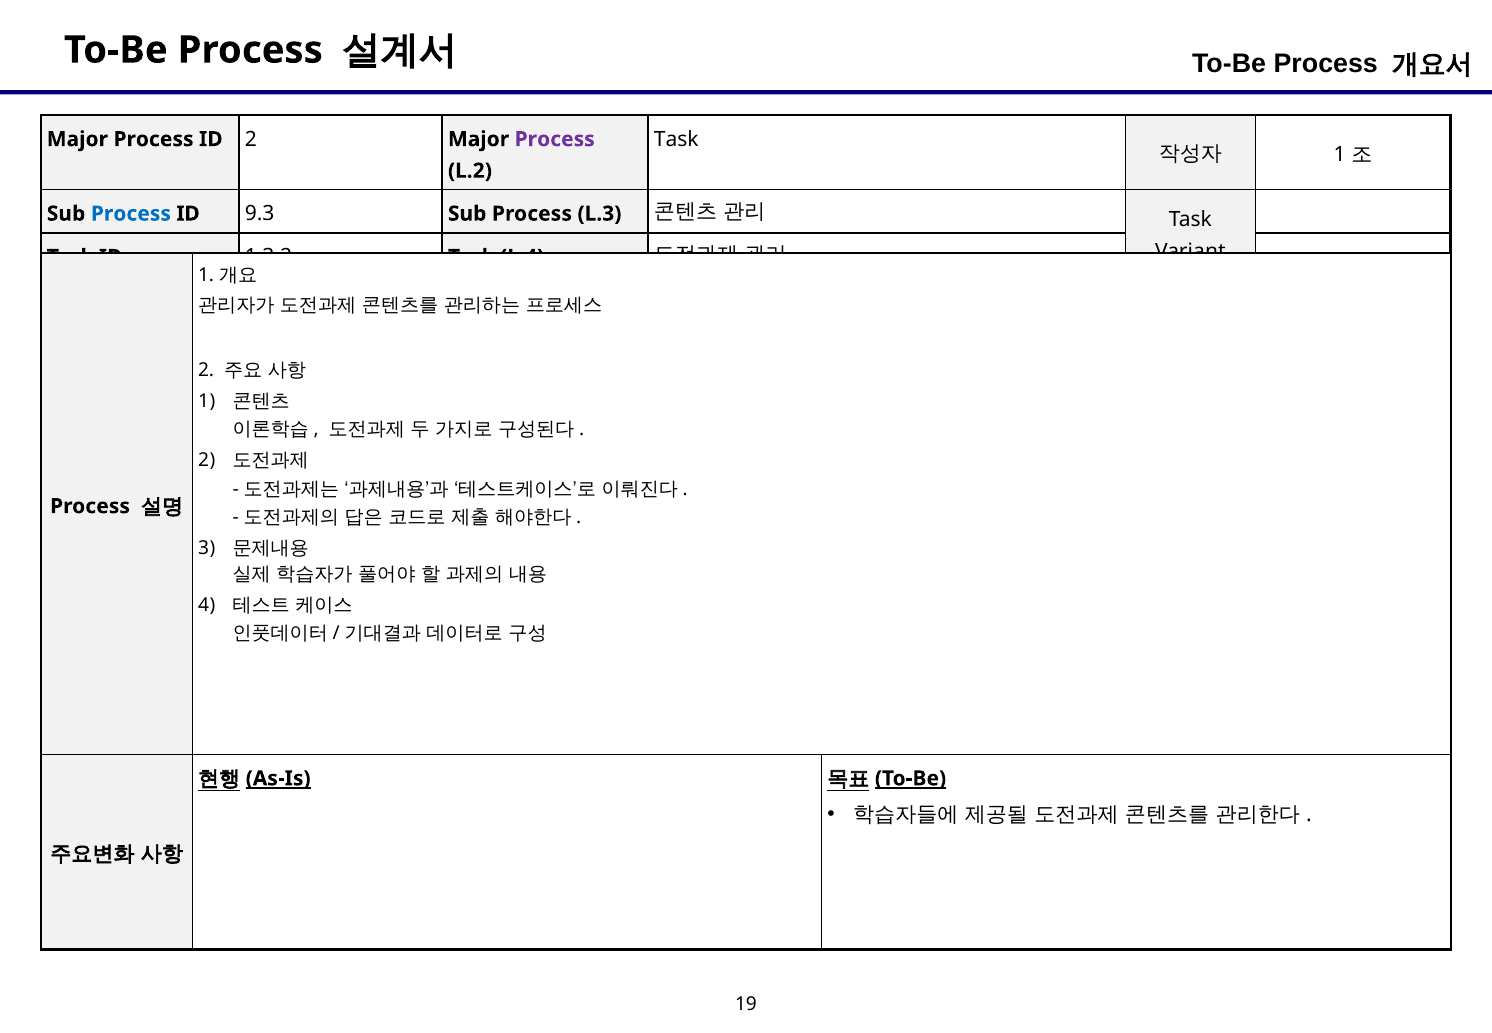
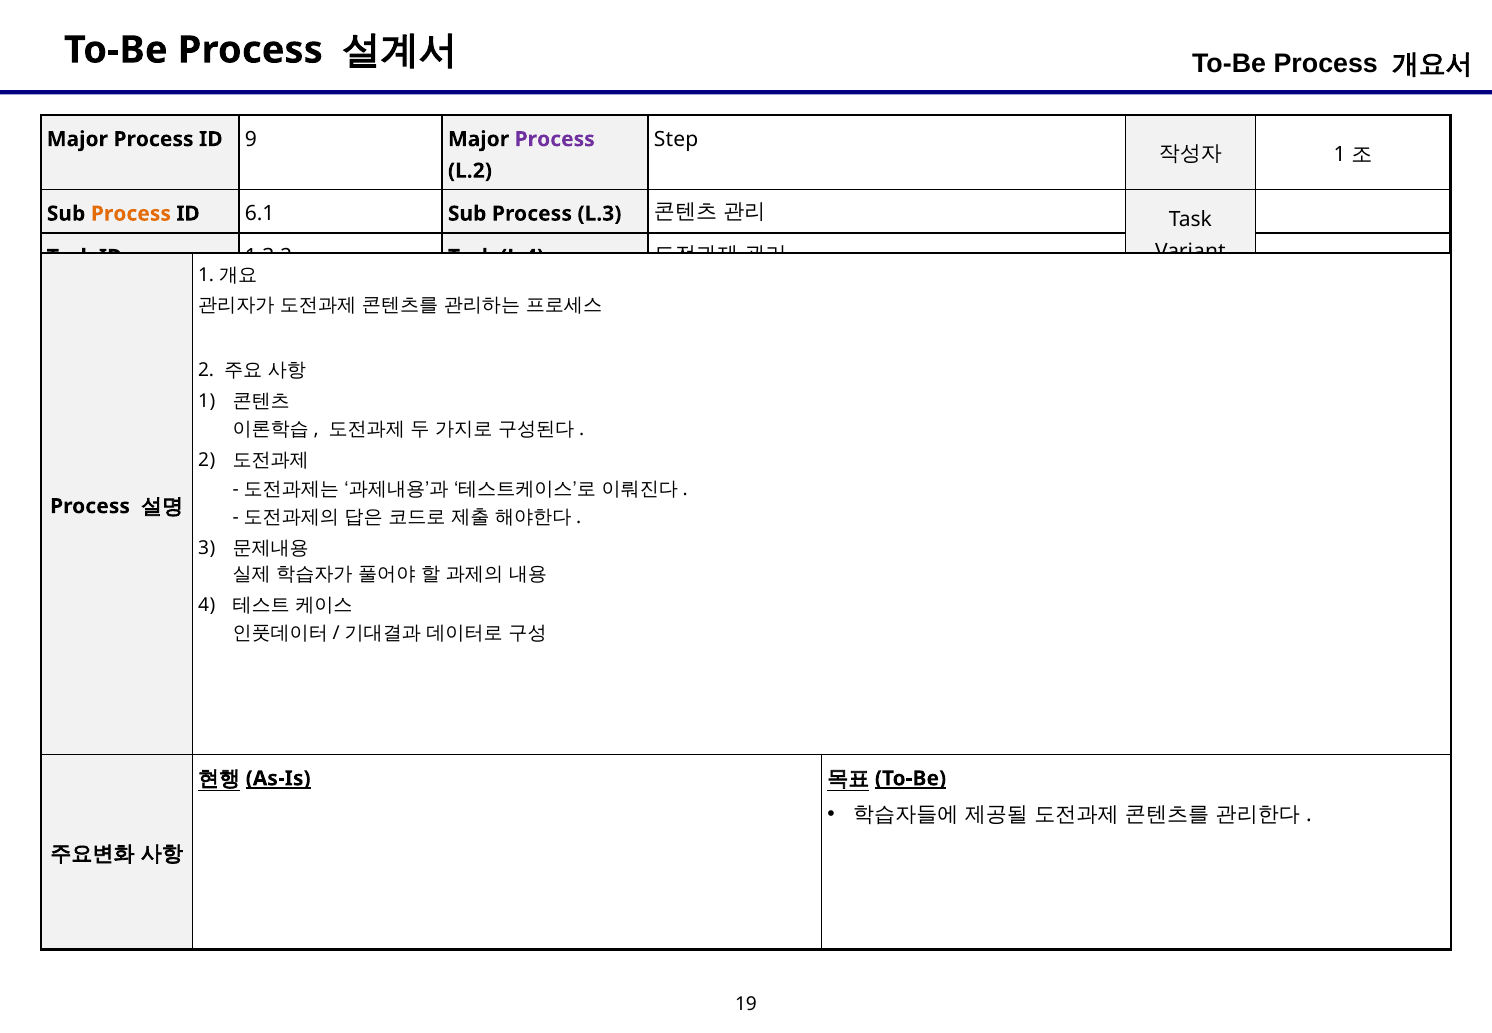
Task: Task -> Step (676, 139)
ID 2: 2 -> 9 (251, 139)
Process colour: blue -> orange (131, 214)
9.3: 9.3 -> 6.1 (260, 214)
